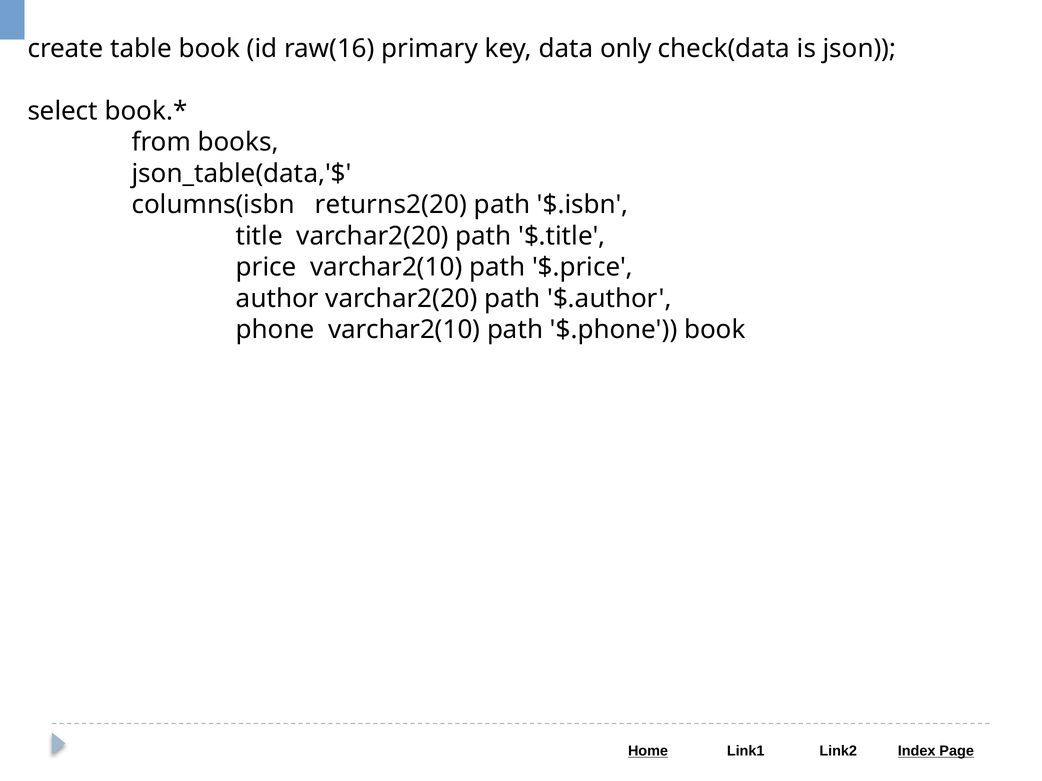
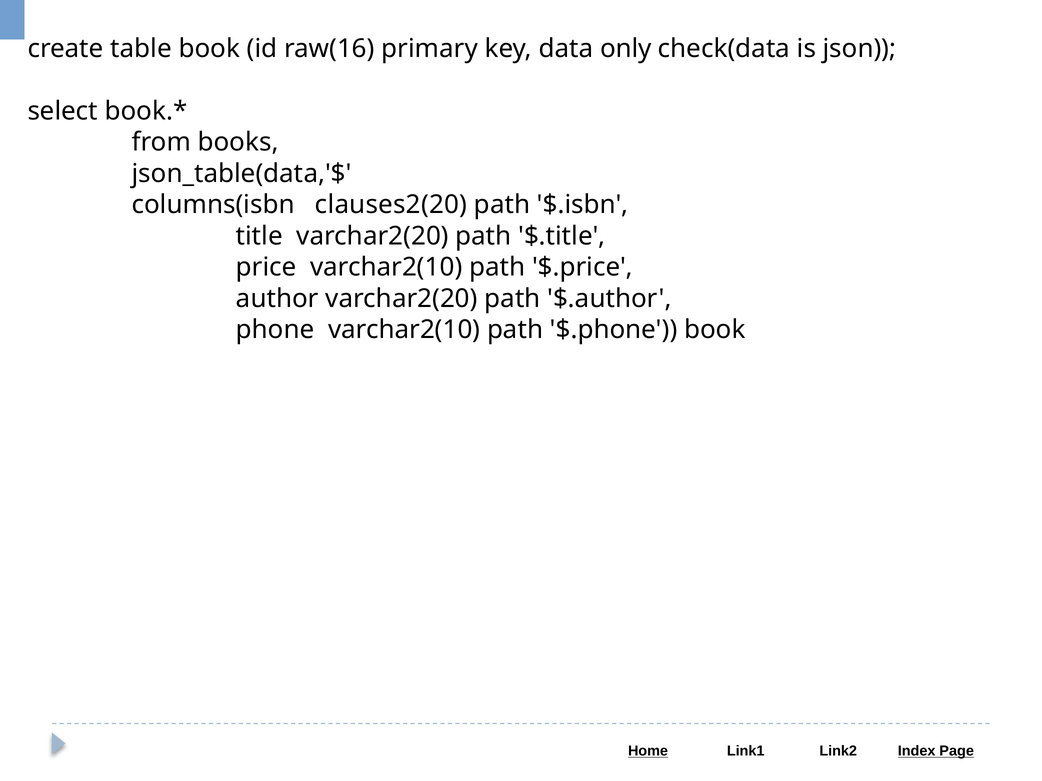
returns2(20: returns2(20 -> clauses2(20 (391, 205)
